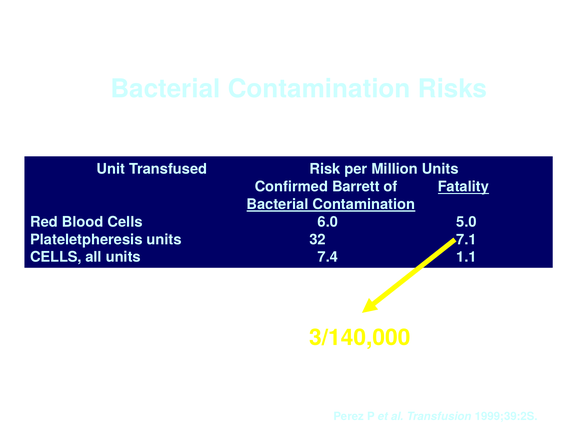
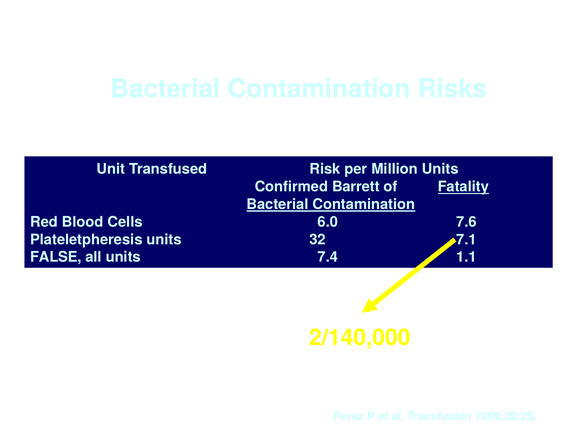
5.0: 5.0 -> 7.6 (466, 222)
CELLS: CELLS -> FALSE (56, 257)
3/140,000: 3/140,000 -> 2/140,000 (360, 338)
